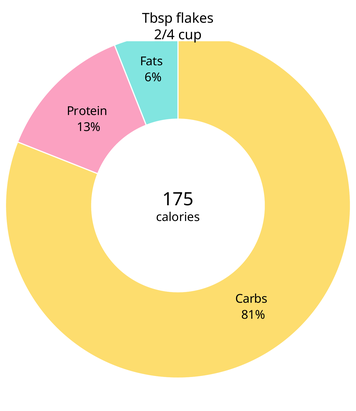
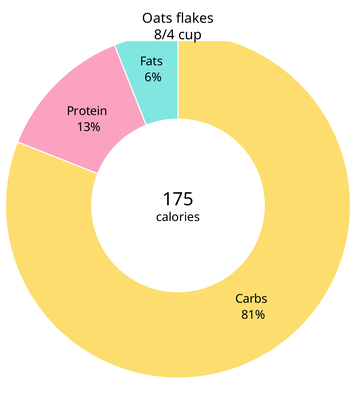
Tbsp: Tbsp -> Oats (157, 18)
2/4: 2/4 -> 8/4 (164, 35)
